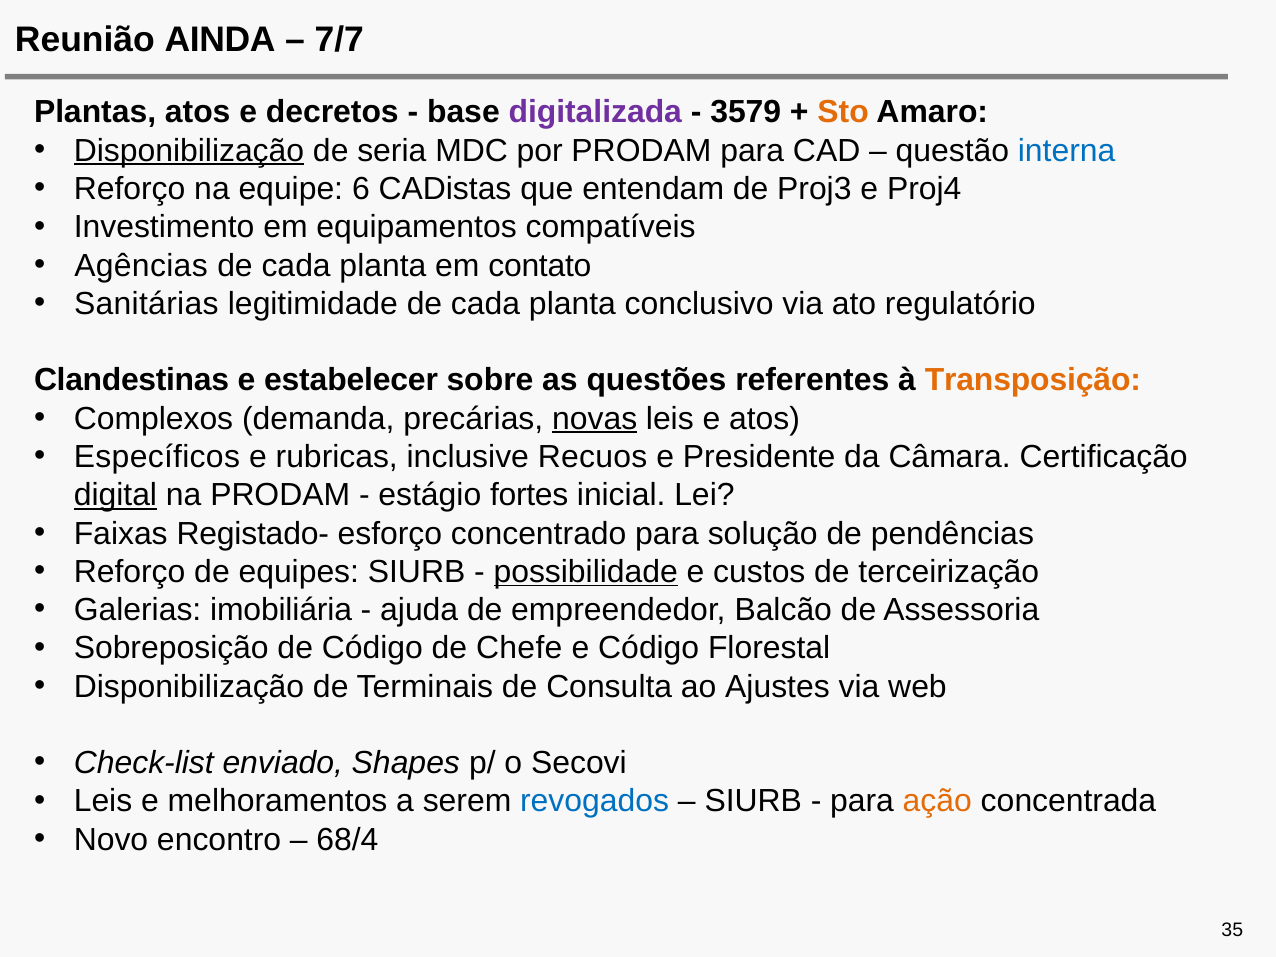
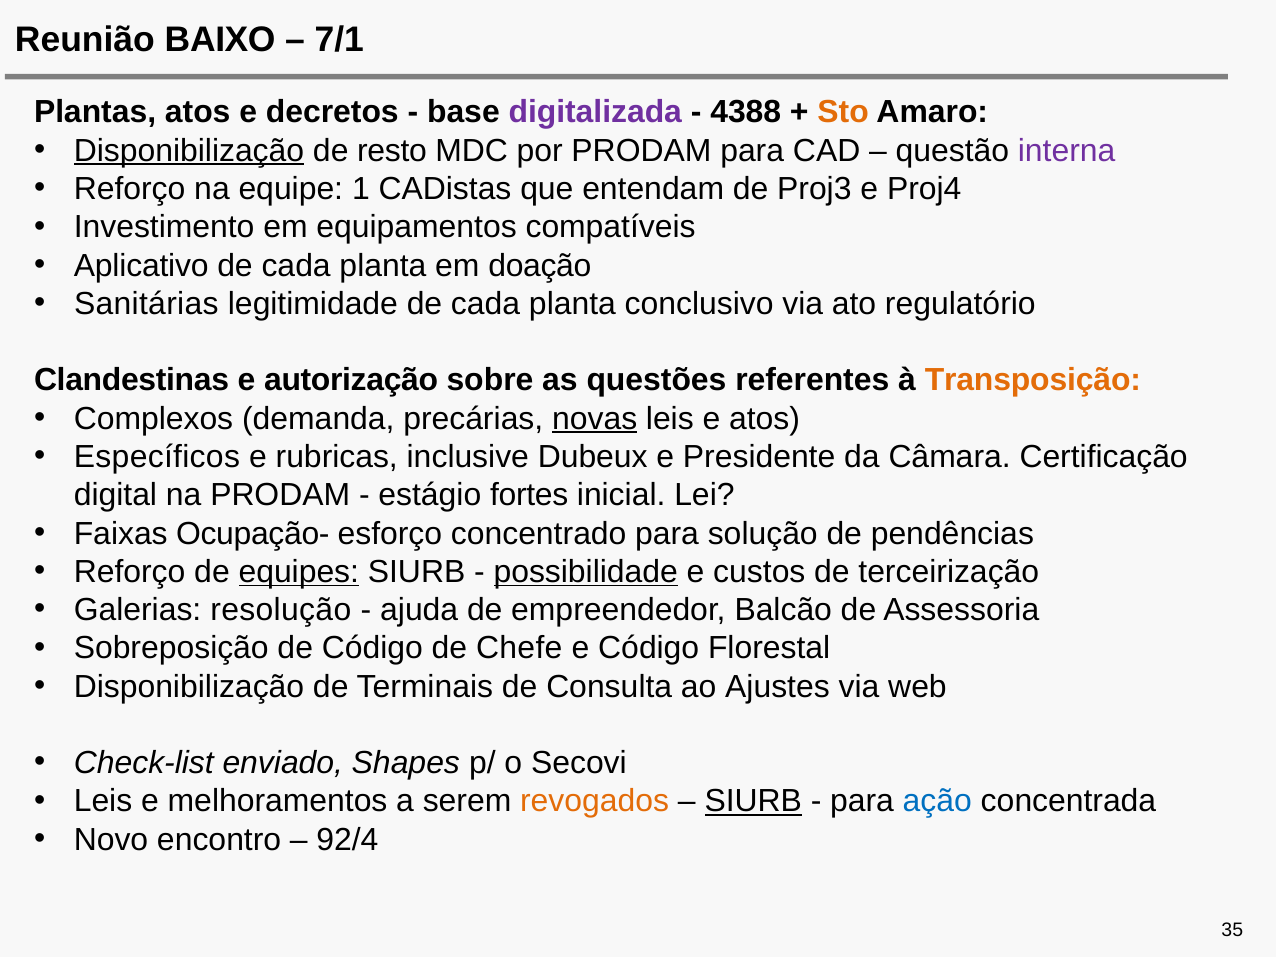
AINDA: AINDA -> BAIXO (220, 40)
7/7: 7/7 -> 7/1 (339, 40)
3579: 3579 -> 4388 (746, 112)
seria: seria -> resto (392, 151)
interna colour: blue -> purple (1067, 151)
6: 6 -> 1 (361, 189)
Agências: Agências -> Aplicativo (141, 266)
contato: contato -> doação (540, 266)
estabelecer: estabelecer -> autorização (351, 380)
Recuos: Recuos -> Dubeux (593, 457)
digital underline: present -> none (115, 495)
Registado-: Registado- -> Ocupação- (253, 533)
equipes underline: none -> present (299, 572)
imobiliária: imobiliária -> resolução (281, 610)
revogados colour: blue -> orange (595, 801)
SIURB underline: none -> present (753, 801)
ação colour: orange -> blue (937, 801)
68/4: 68/4 -> 92/4 (347, 840)
